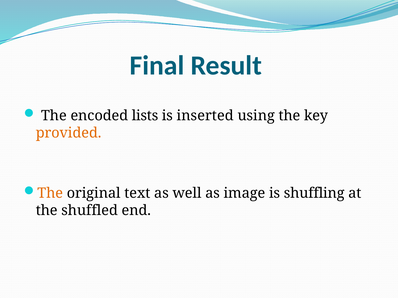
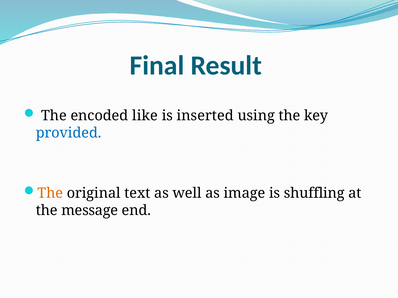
lists: lists -> like (145, 116)
provided colour: orange -> blue (69, 133)
shuffled: shuffled -> message (90, 211)
